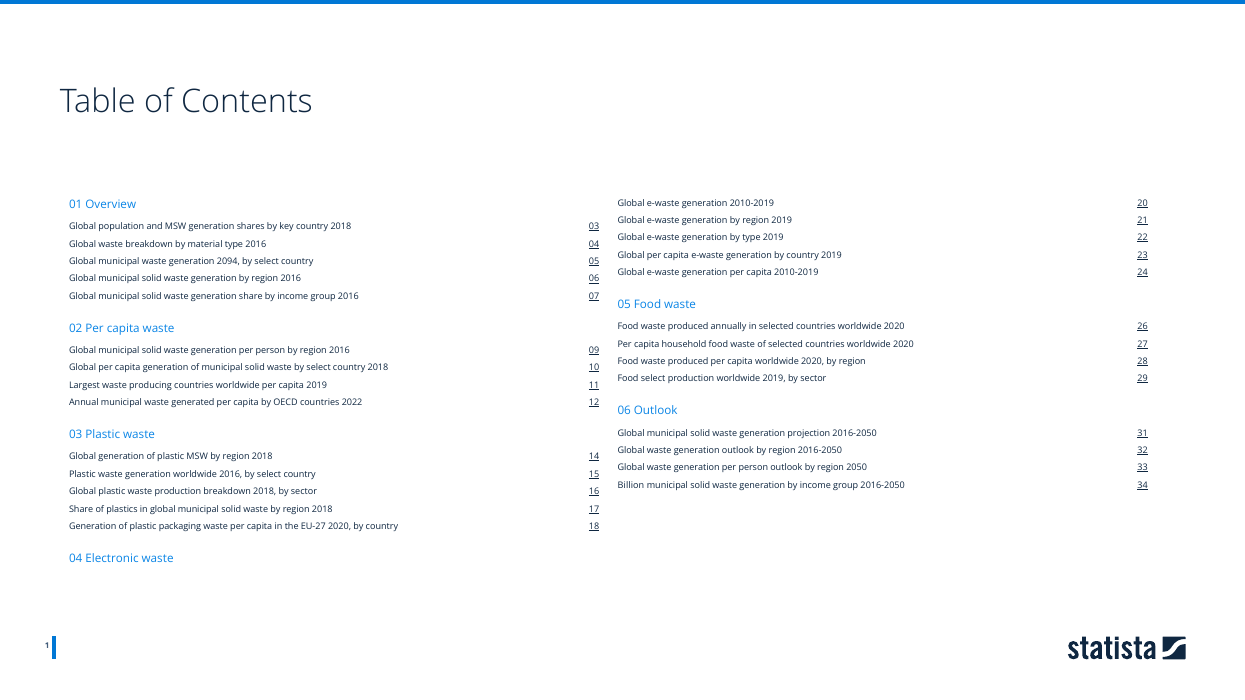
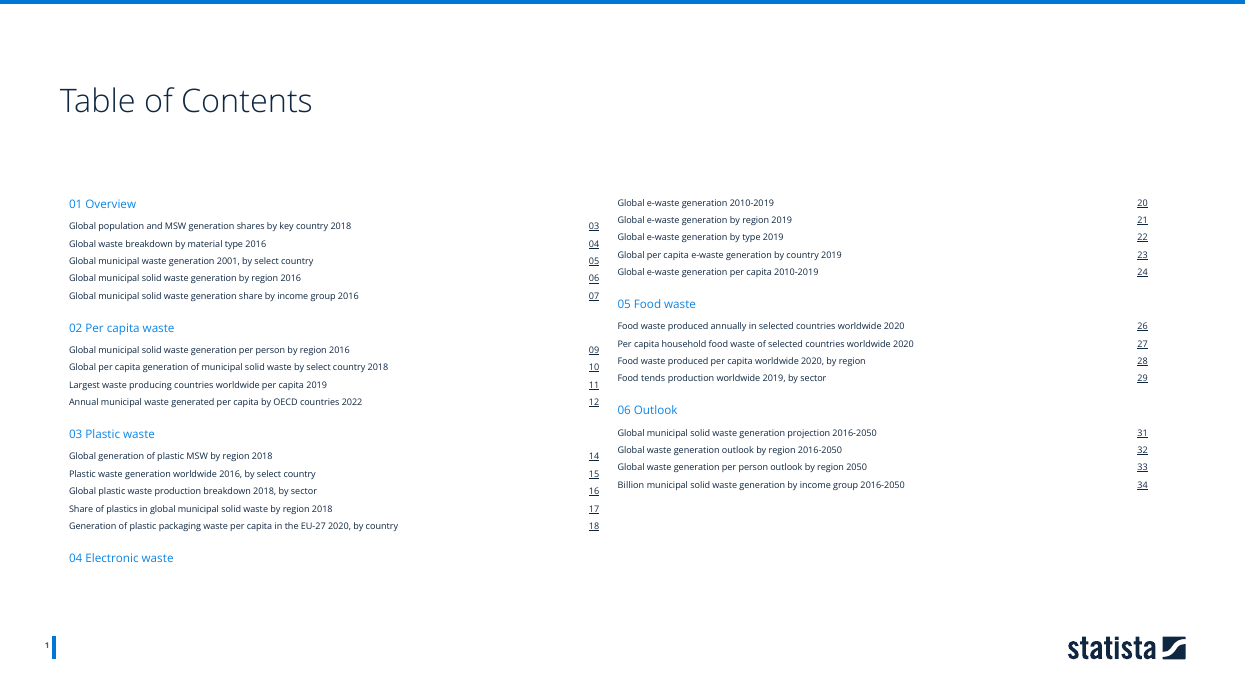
2094: 2094 -> 2001 (228, 262)
Food select: select -> tends (653, 379)
